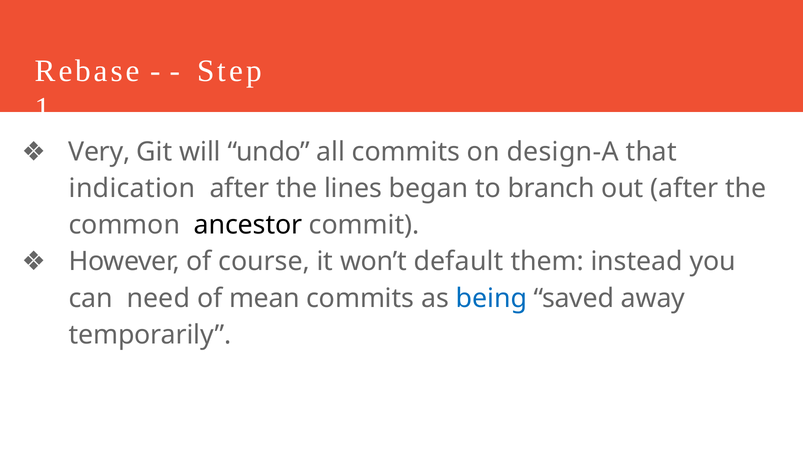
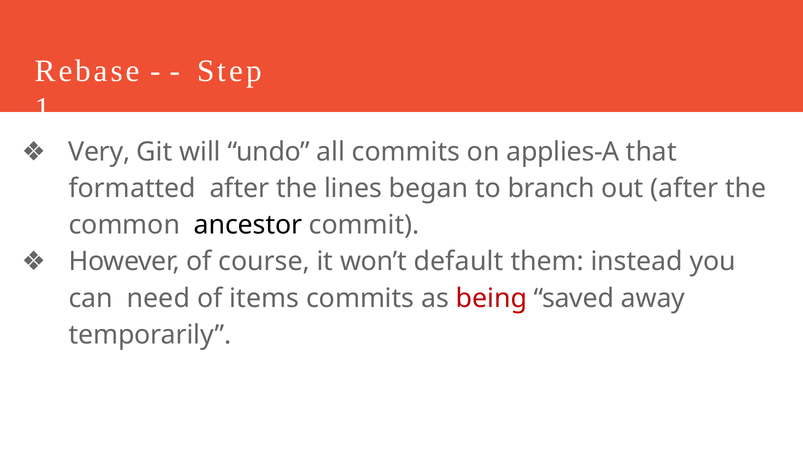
design-A: design-A -> applies-A (563, 152)
indication: indication -> formatted (132, 189)
mean: mean -> items (264, 299)
being colour: blue -> red (491, 299)
